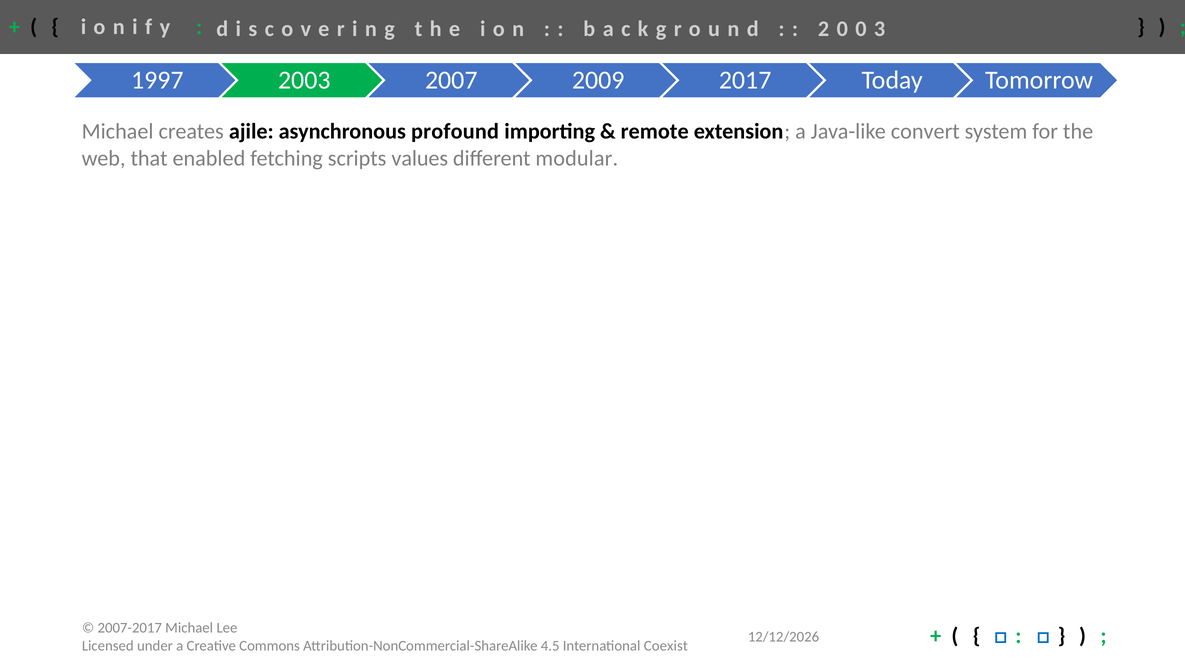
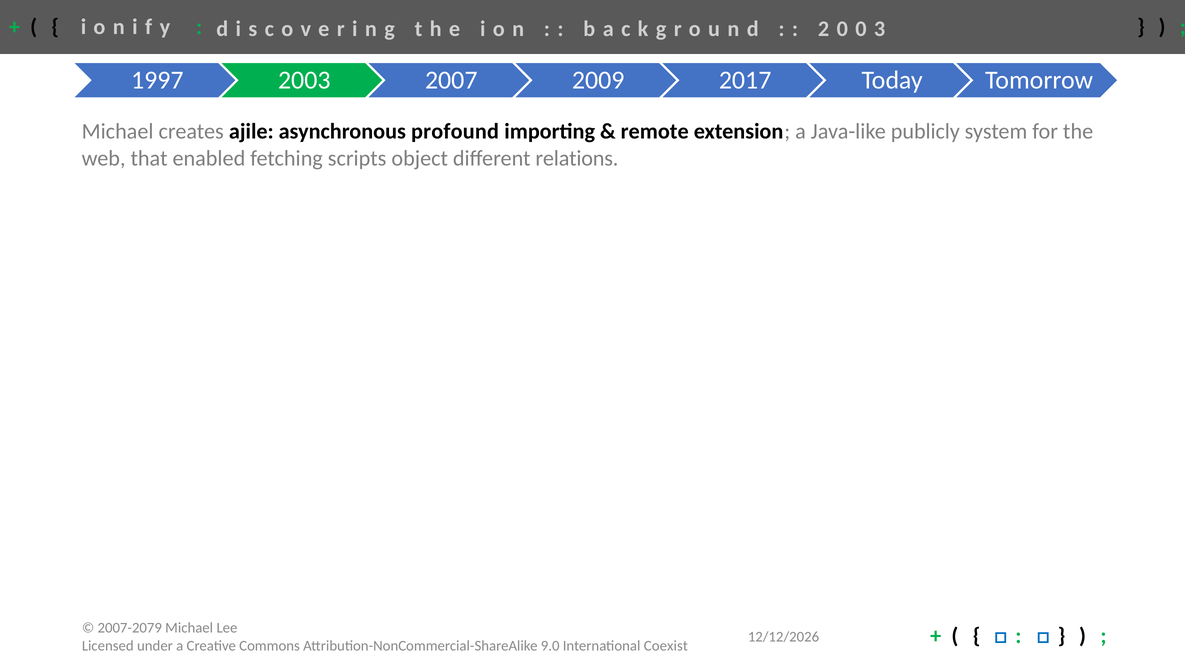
convert: convert -> publicly (925, 132)
values: values -> object (420, 158)
modular: modular -> relations (577, 158)
2007-2017: 2007-2017 -> 2007-2079 (130, 628)
4.5: 4.5 -> 9.0 (550, 645)
